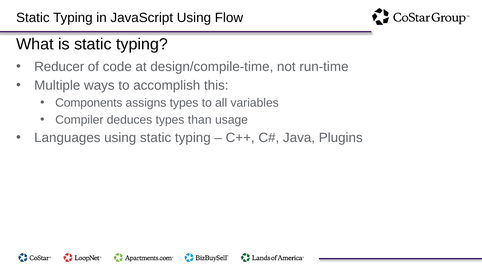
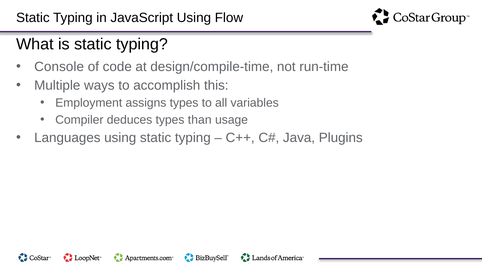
Reducer: Reducer -> Console (59, 67)
Components: Components -> Employment (89, 103)
